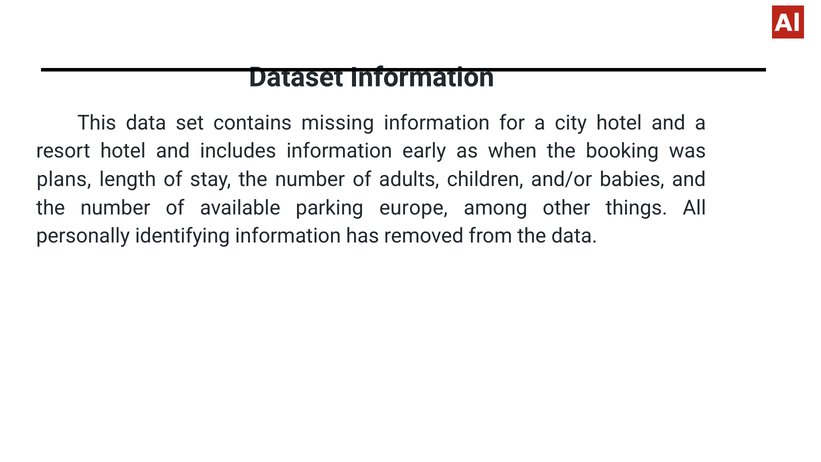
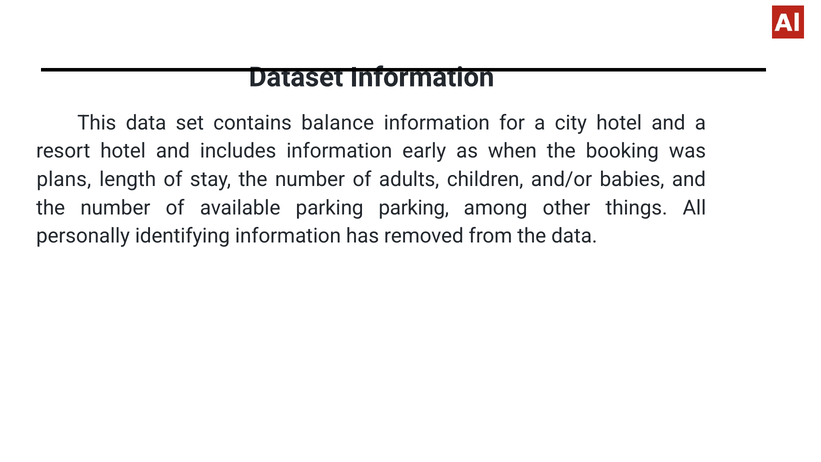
missing: missing -> balance (338, 123)
parking europe: europe -> parking (414, 208)
